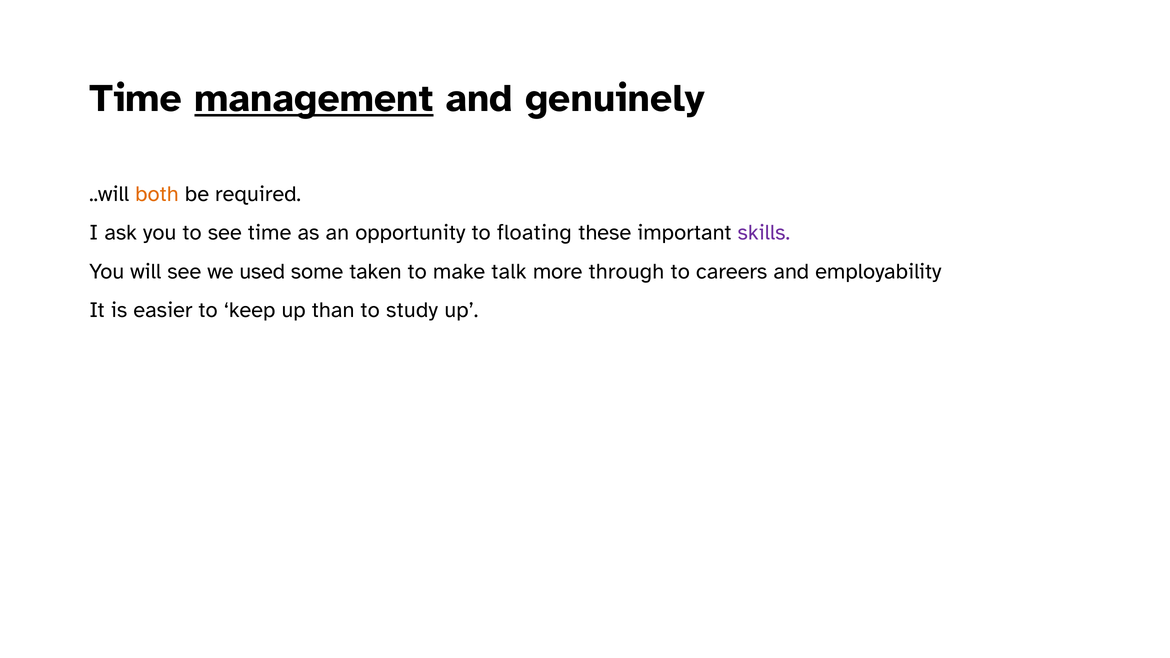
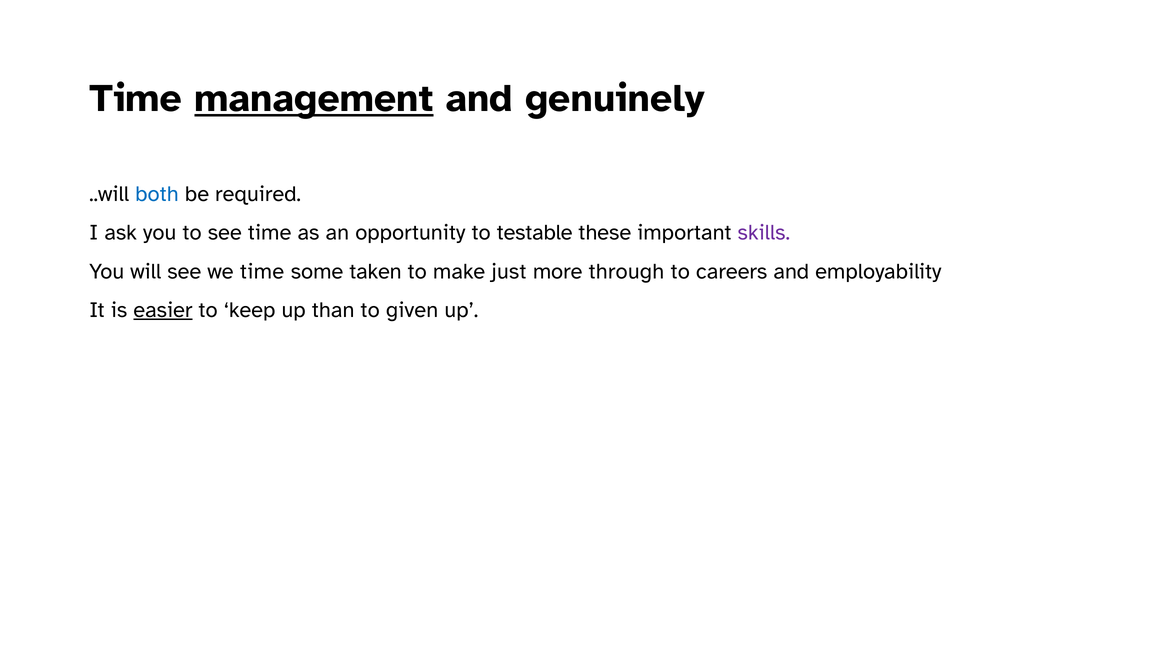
both colour: orange -> blue (157, 194)
floating: floating -> testable (535, 233)
we used: used -> time (262, 271)
talk: talk -> just (509, 271)
easier underline: none -> present (163, 310)
study: study -> given (412, 310)
